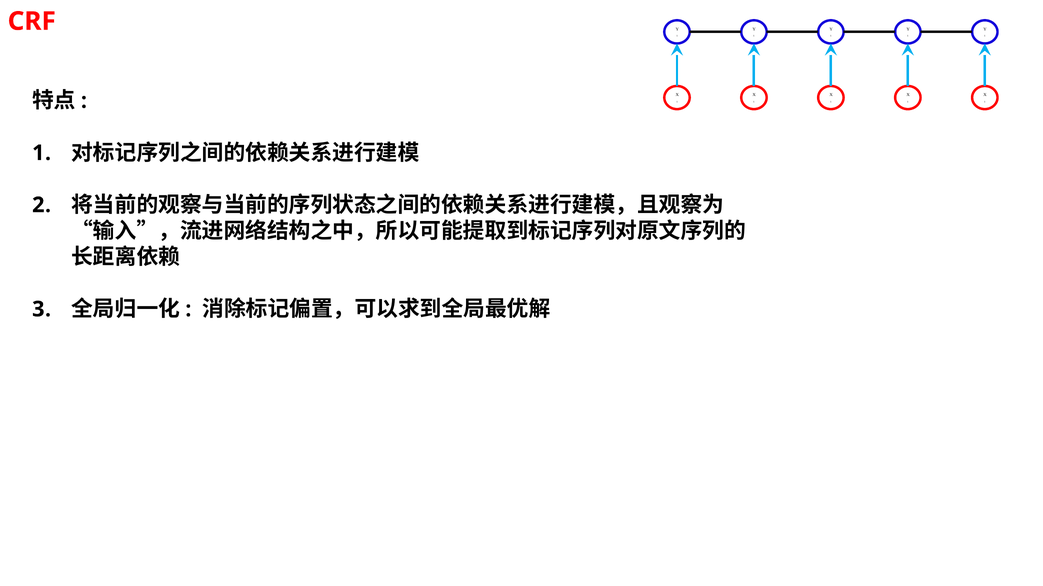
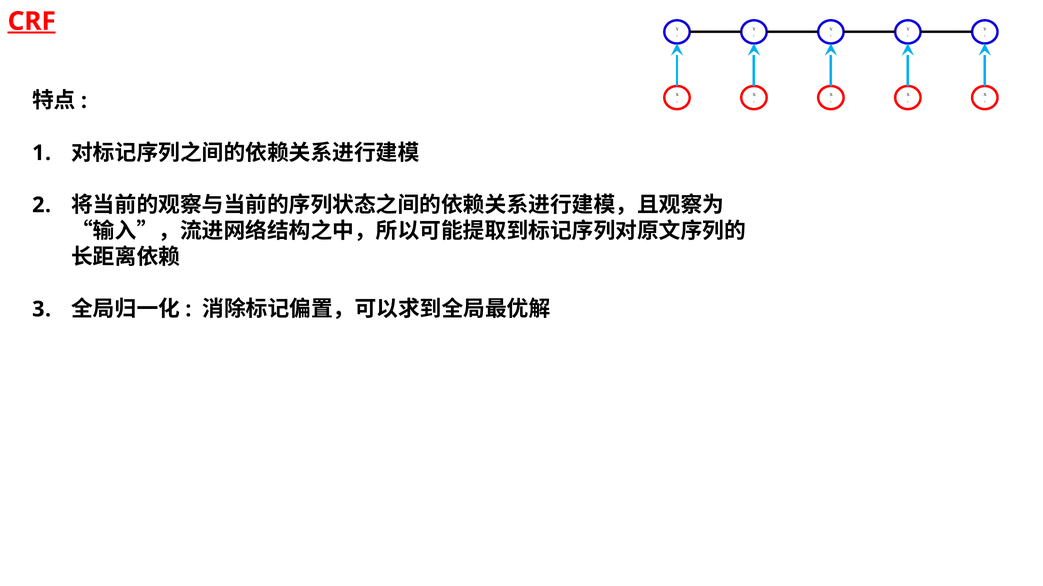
CRF underline: none -> present (32, 21)
